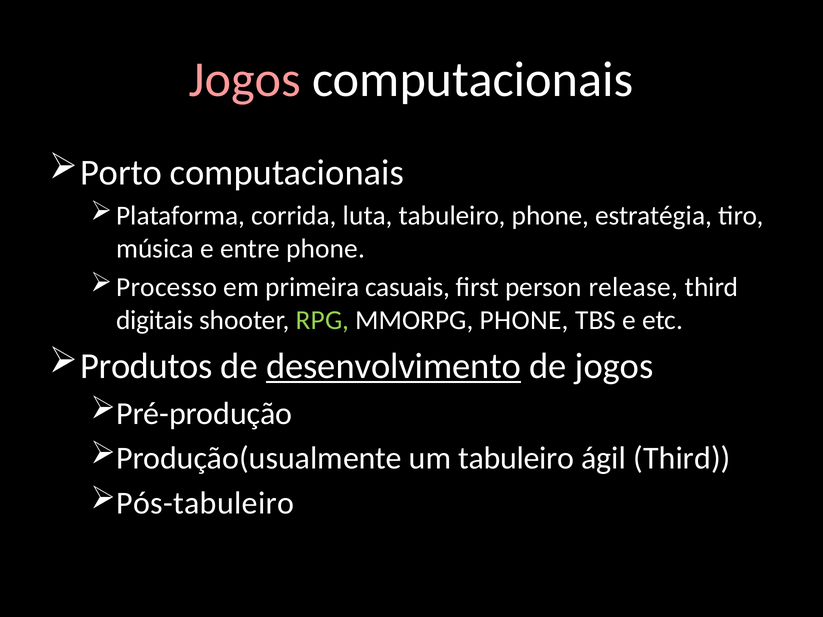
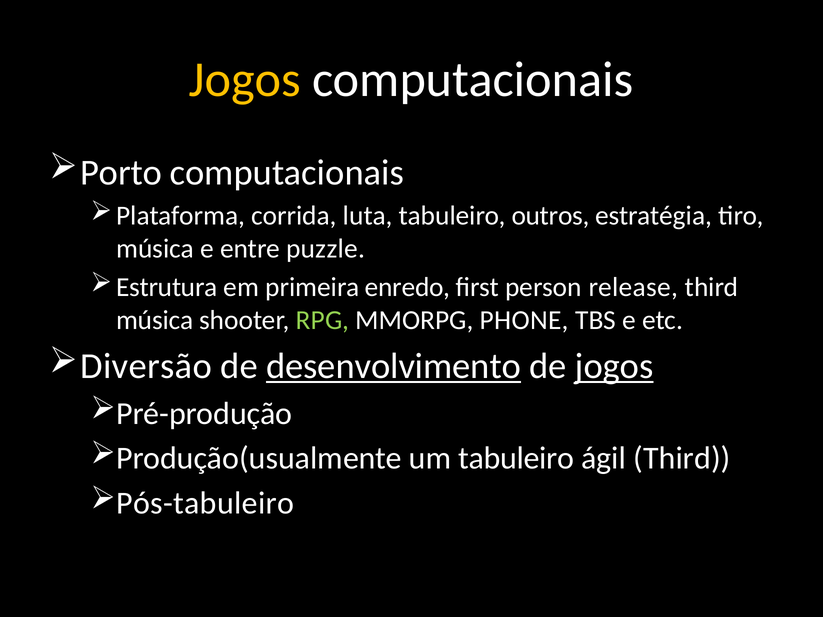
Jogos colour: pink -> yellow (245, 80)
tabuleiro phone: phone -> outros (551, 216)
entre phone: phone -> puzzle (326, 249)
Processo: Processo -> Estrutura (167, 287)
casuais: casuais -> enredo (408, 287)
digitais: digitais -> música (155, 320)
Produtos: Produtos -> Diversão (146, 367)
jogos underline: none -> present (614, 367)
